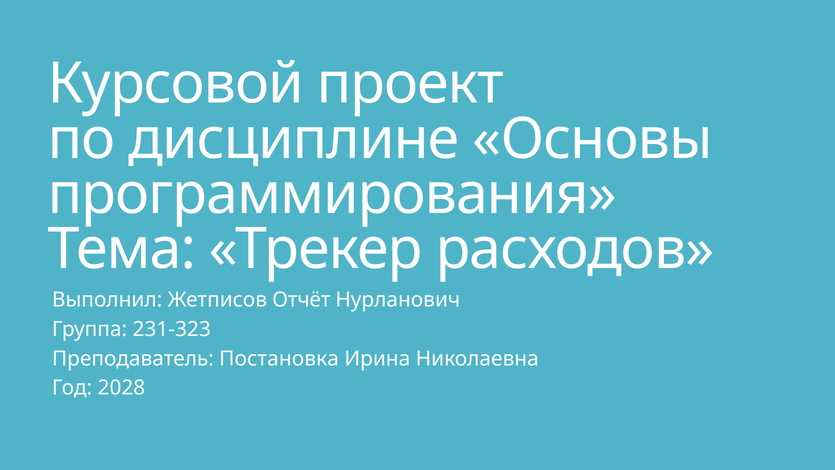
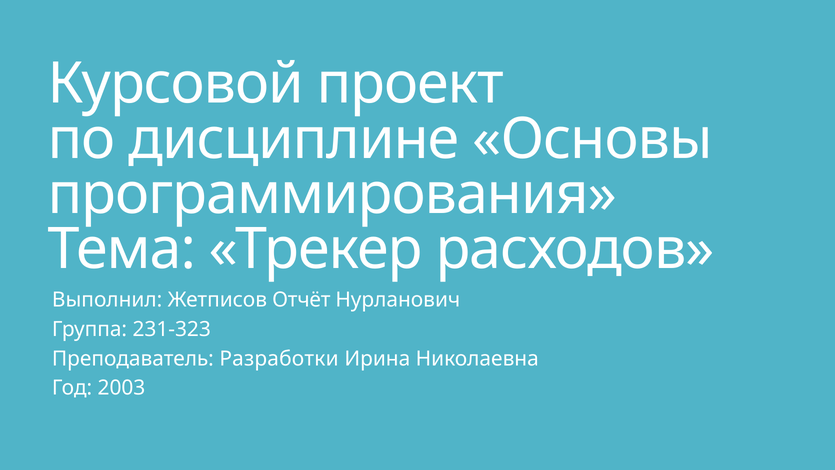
Постановка: Постановка -> Разработки (279, 358)
2028: 2028 -> 2003 (121, 388)
